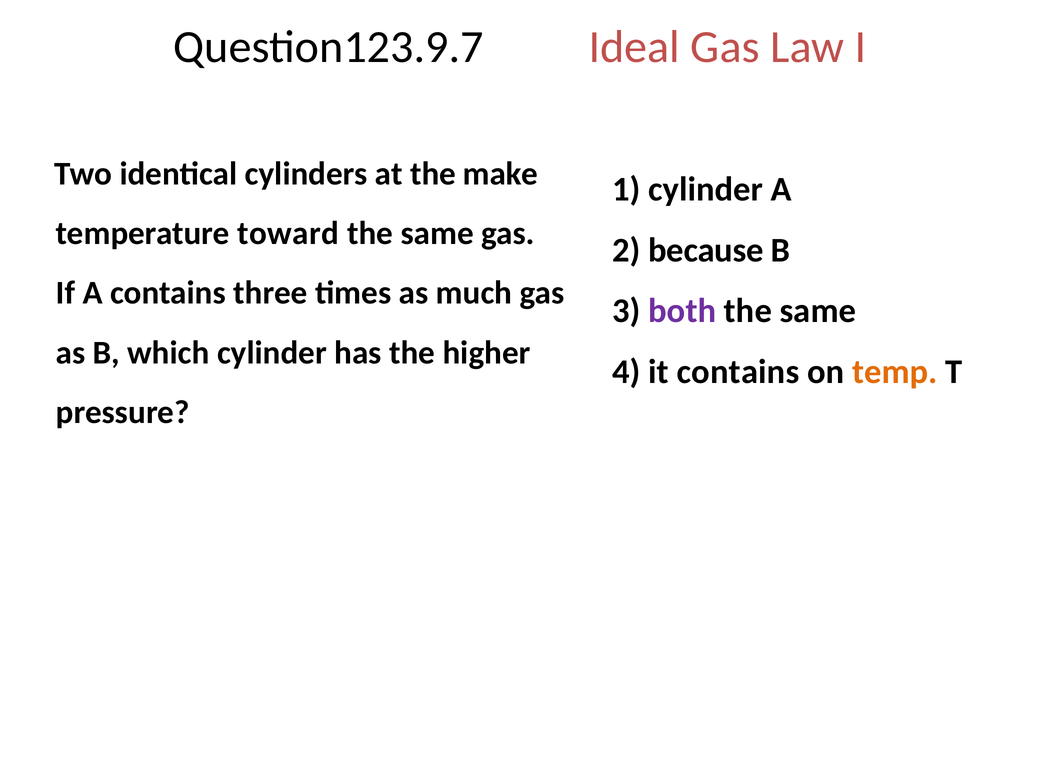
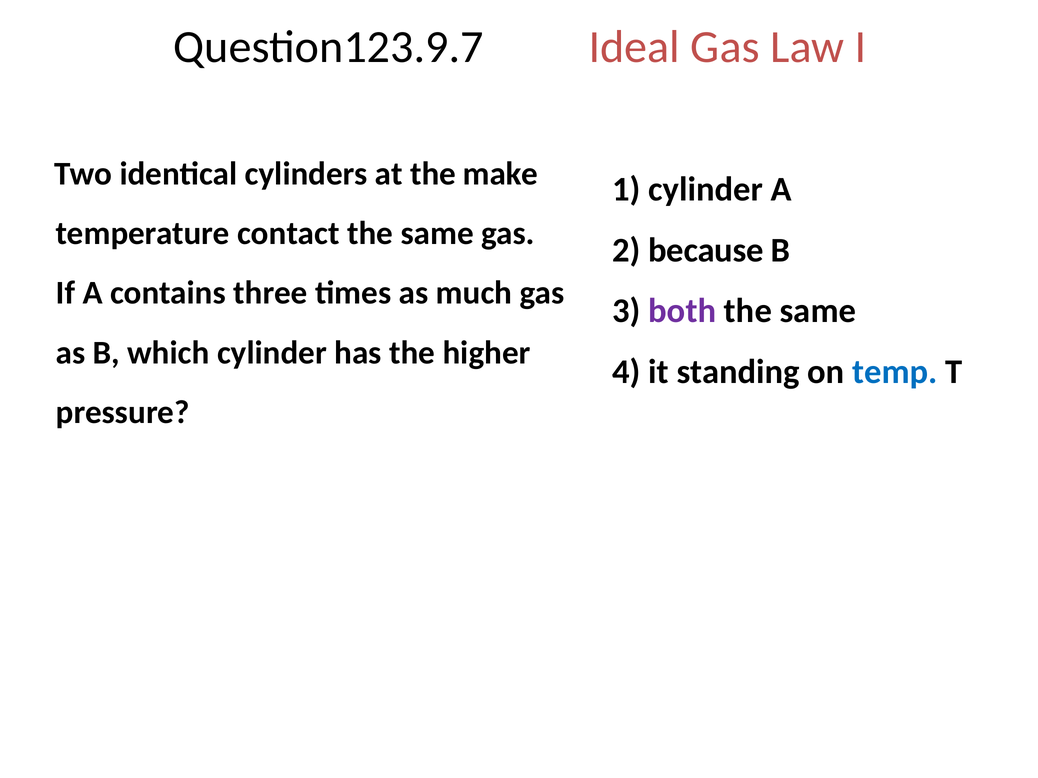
toward: toward -> contact (288, 234)
it contains: contains -> standing (738, 372)
temp colour: orange -> blue (895, 372)
